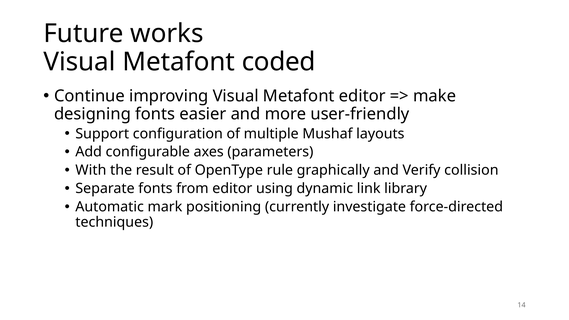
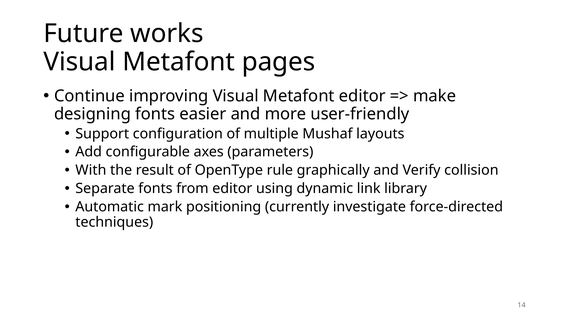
coded: coded -> pages (279, 62)
